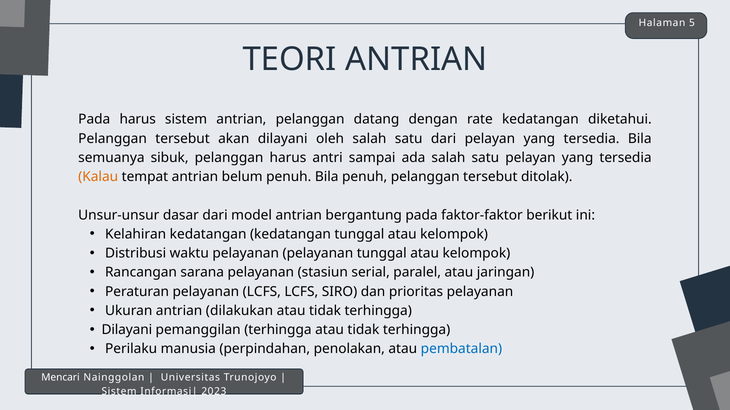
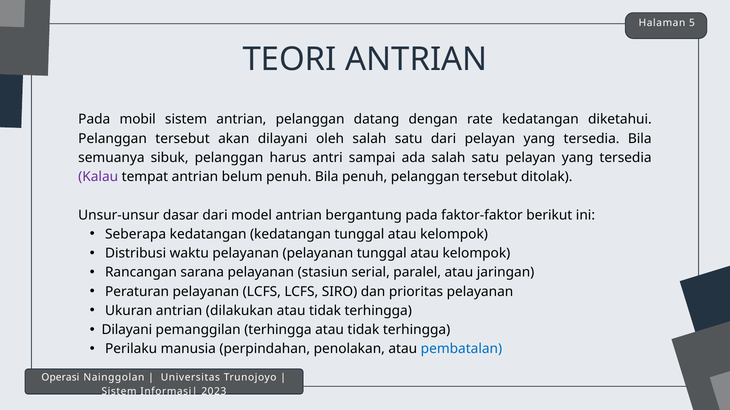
Pada harus: harus -> mobil (138, 120)
Kalau colour: orange -> purple (98, 177)
Kelahiran: Kelahiran -> Seberapa (136, 235)
Mencari: Mencari -> Operasi (60, 378)
